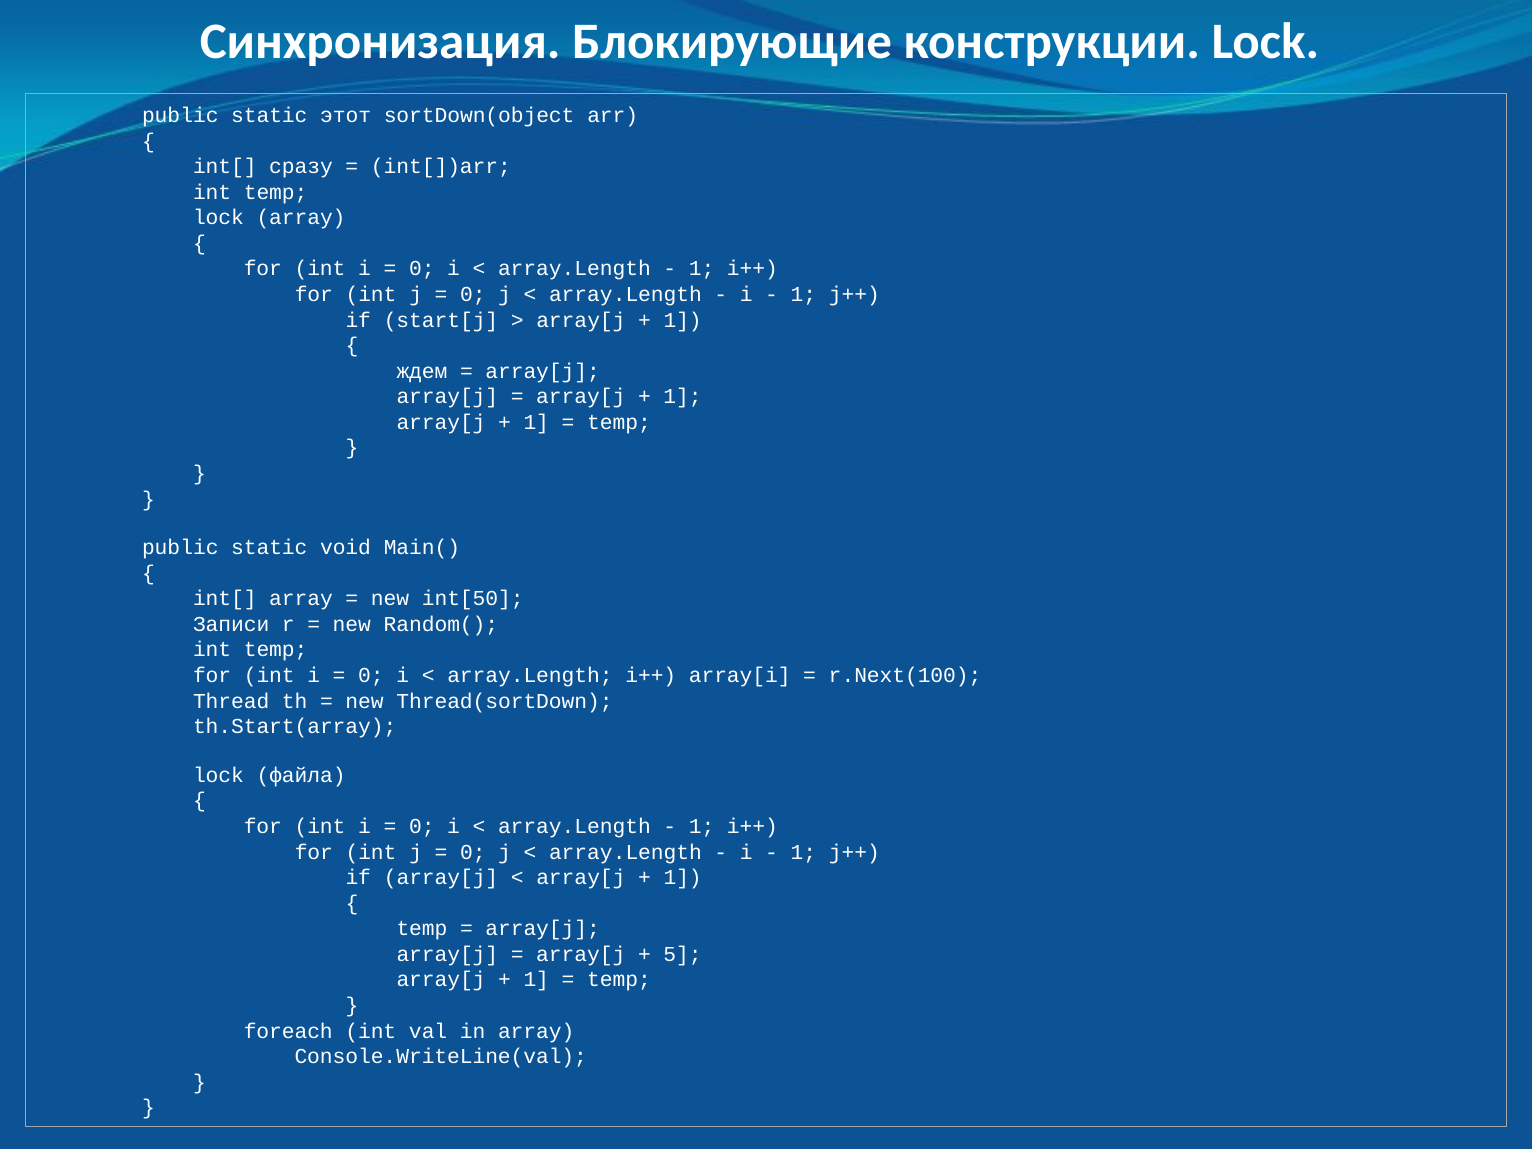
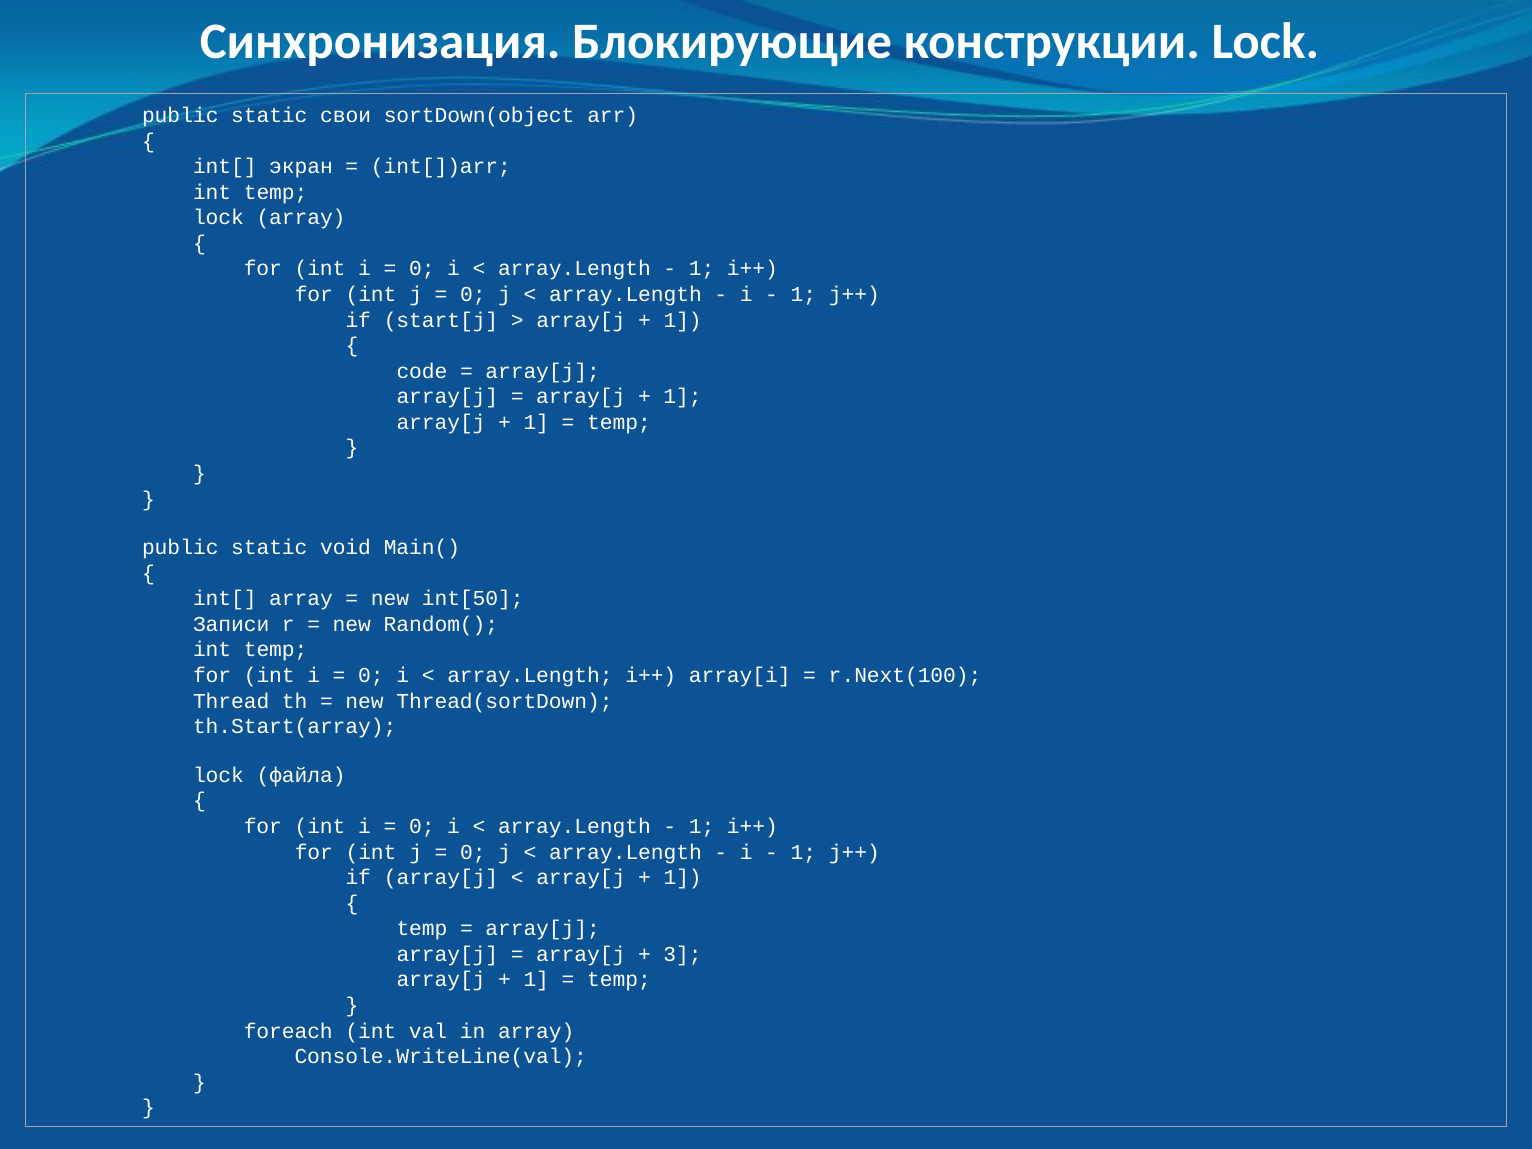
этот: этот -> свои (346, 115)
сразу: сразу -> экран (301, 167)
ждем: ждем -> code (422, 371)
5: 5 -> 3 (682, 954)
